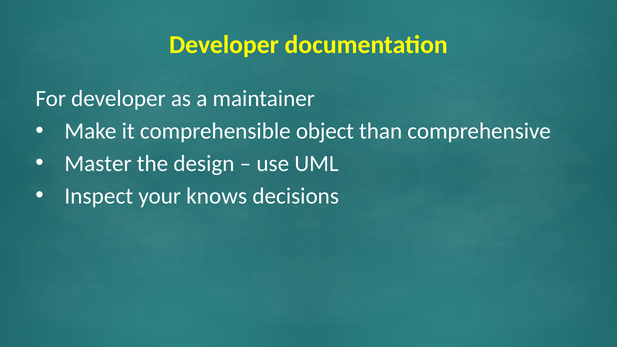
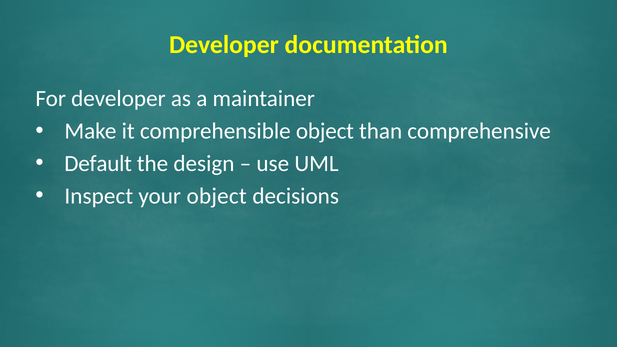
Master: Master -> Default (98, 164)
your knows: knows -> object (217, 196)
